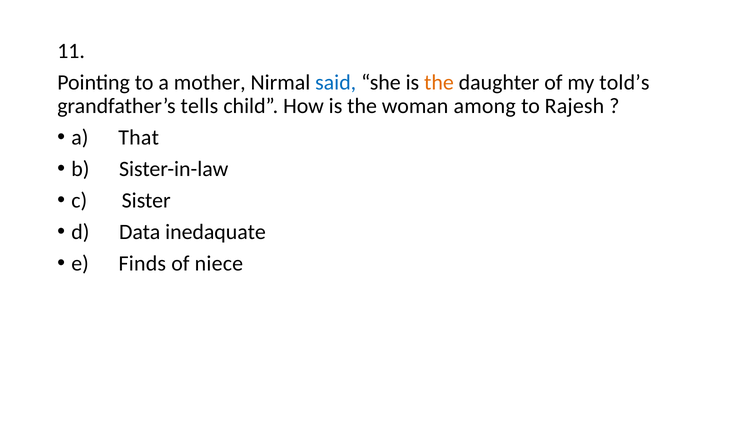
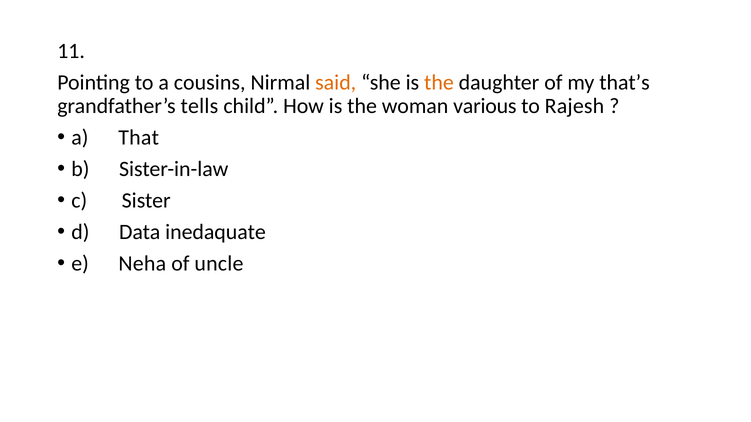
mother: mother -> cousins (210, 83)
said colour: blue -> orange (336, 83)
told’s: told’s -> that’s (625, 83)
among: among -> various (485, 106)
Finds: Finds -> Neha (142, 264)
niece: niece -> uncle (219, 264)
